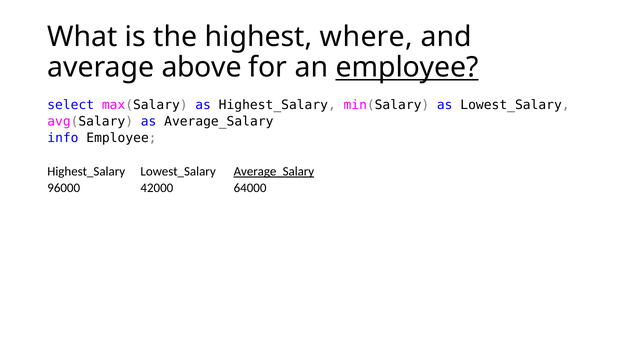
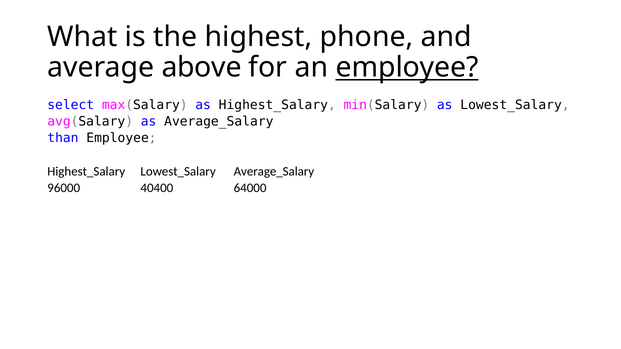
where: where -> phone (367, 37)
info: info -> than (63, 138)
Average_Salary underline: present -> none (274, 172)
42000: 42000 -> 40400 (157, 188)
